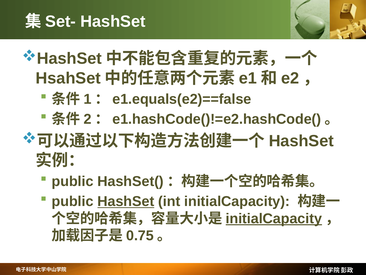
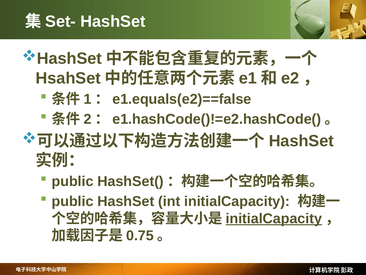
HashSet underline: present -> none (126, 201)
